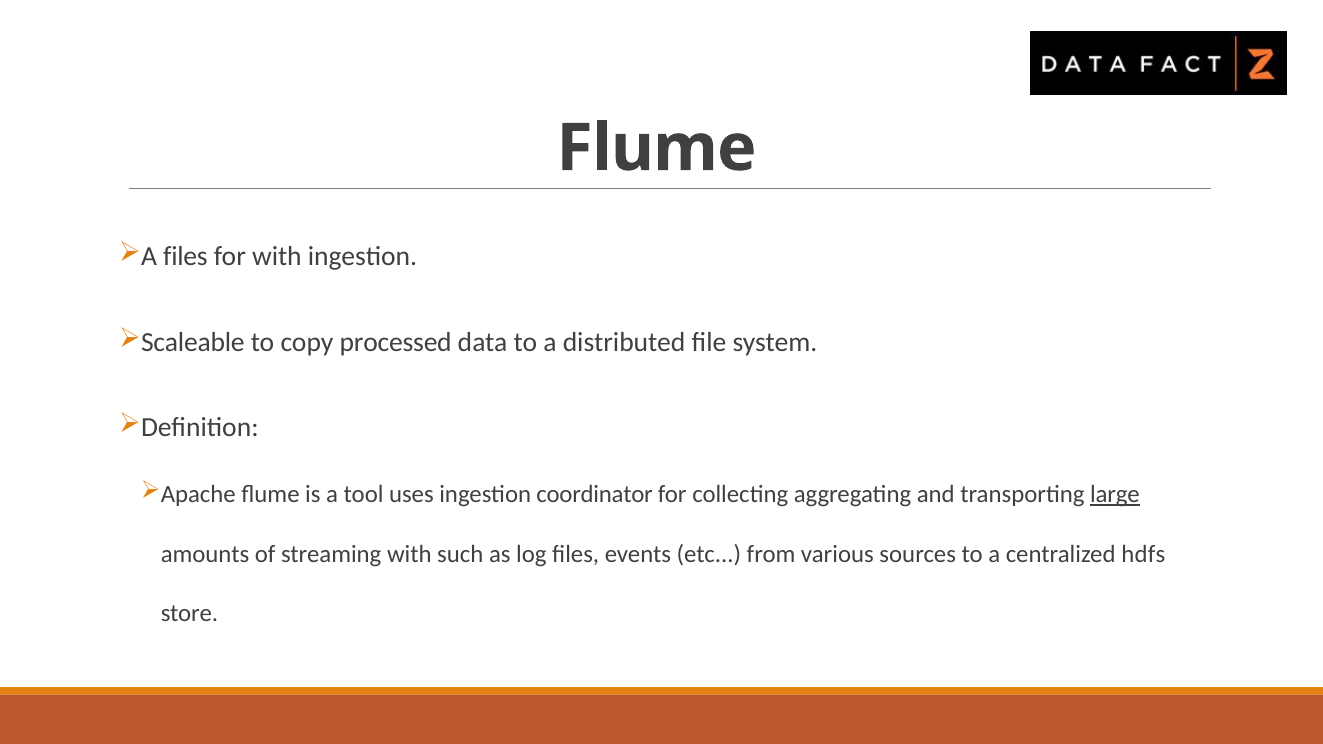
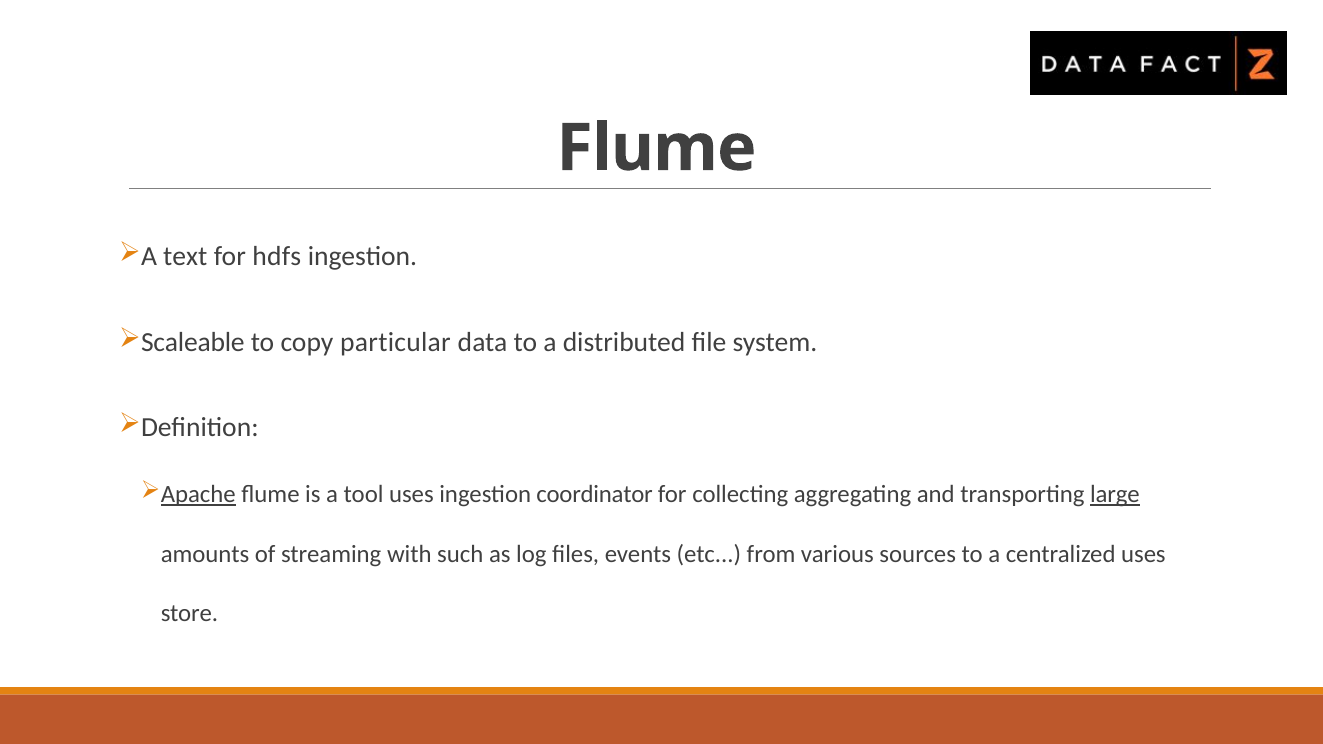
A files: files -> text (185, 257)
for with: with -> hdfs (277, 257)
processed: processed -> particular (395, 342)
Apache underline: none -> present (198, 495)
centralized hdfs: hdfs -> uses (1143, 554)
